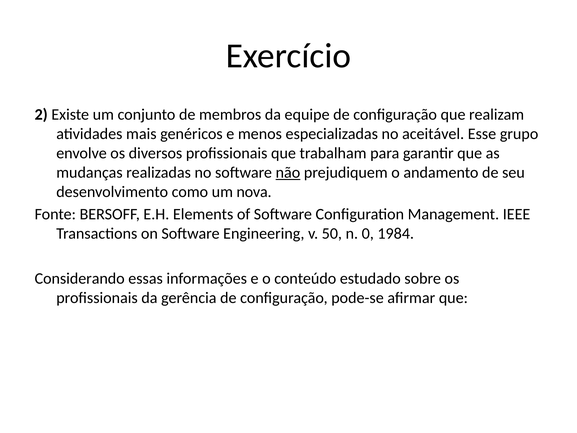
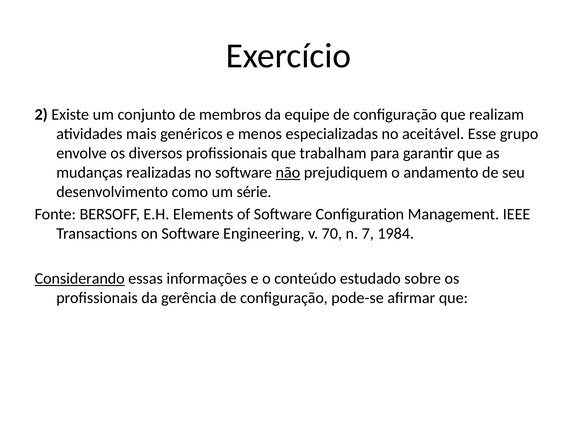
nova: nova -> série (254, 192)
50: 50 -> 70 (332, 233)
0: 0 -> 7 (368, 233)
Considerando underline: none -> present (80, 278)
